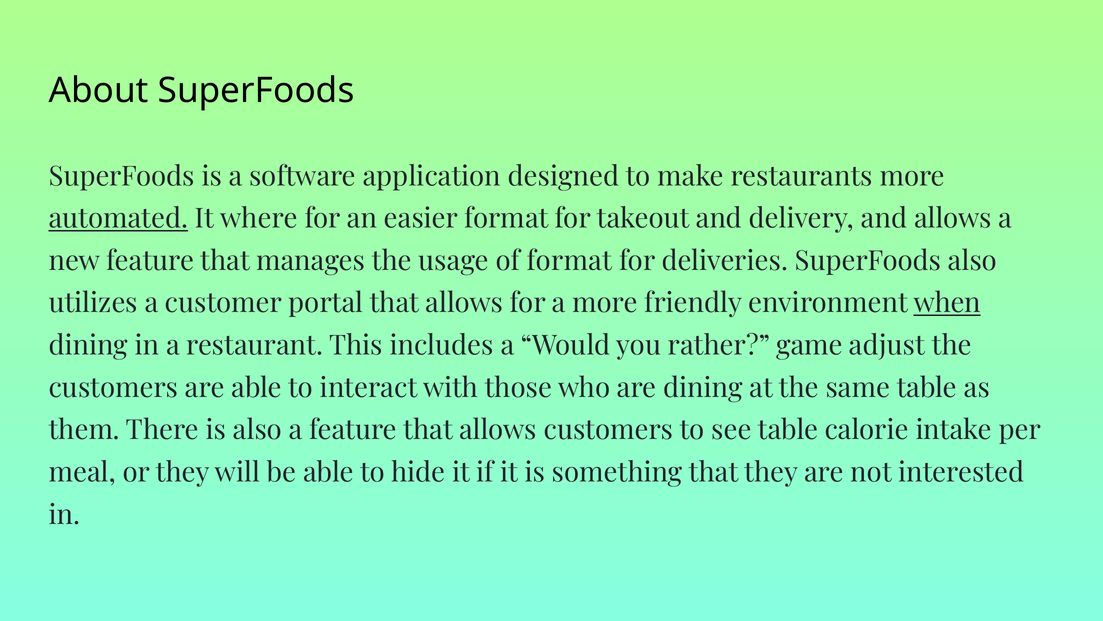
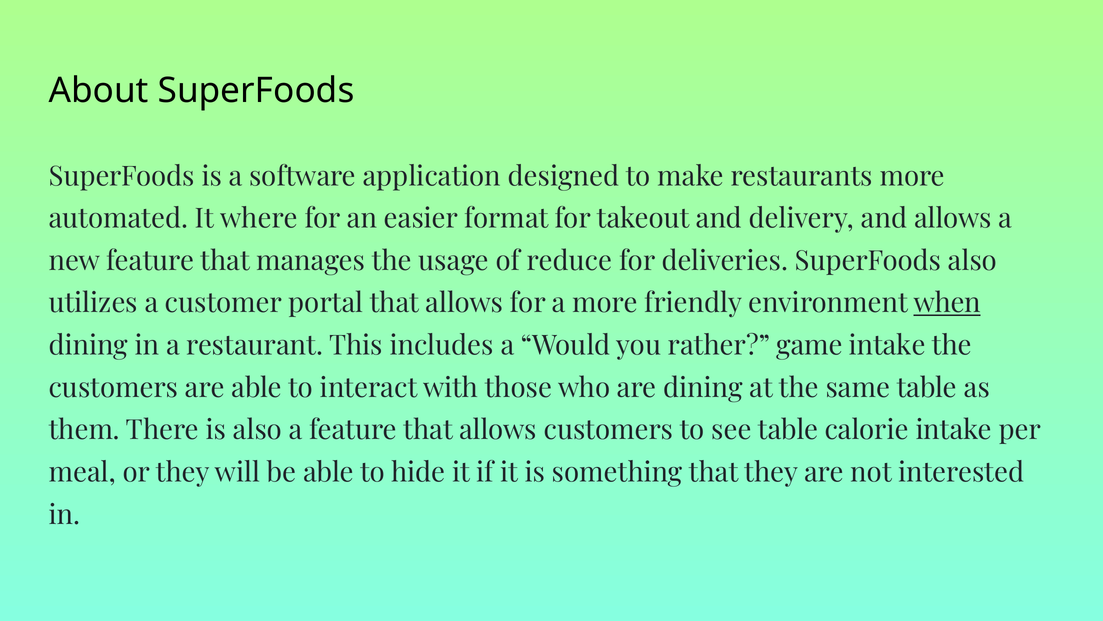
automated underline: present -> none (118, 219)
of format: format -> reduce (569, 261)
game adjust: adjust -> intake (887, 345)
